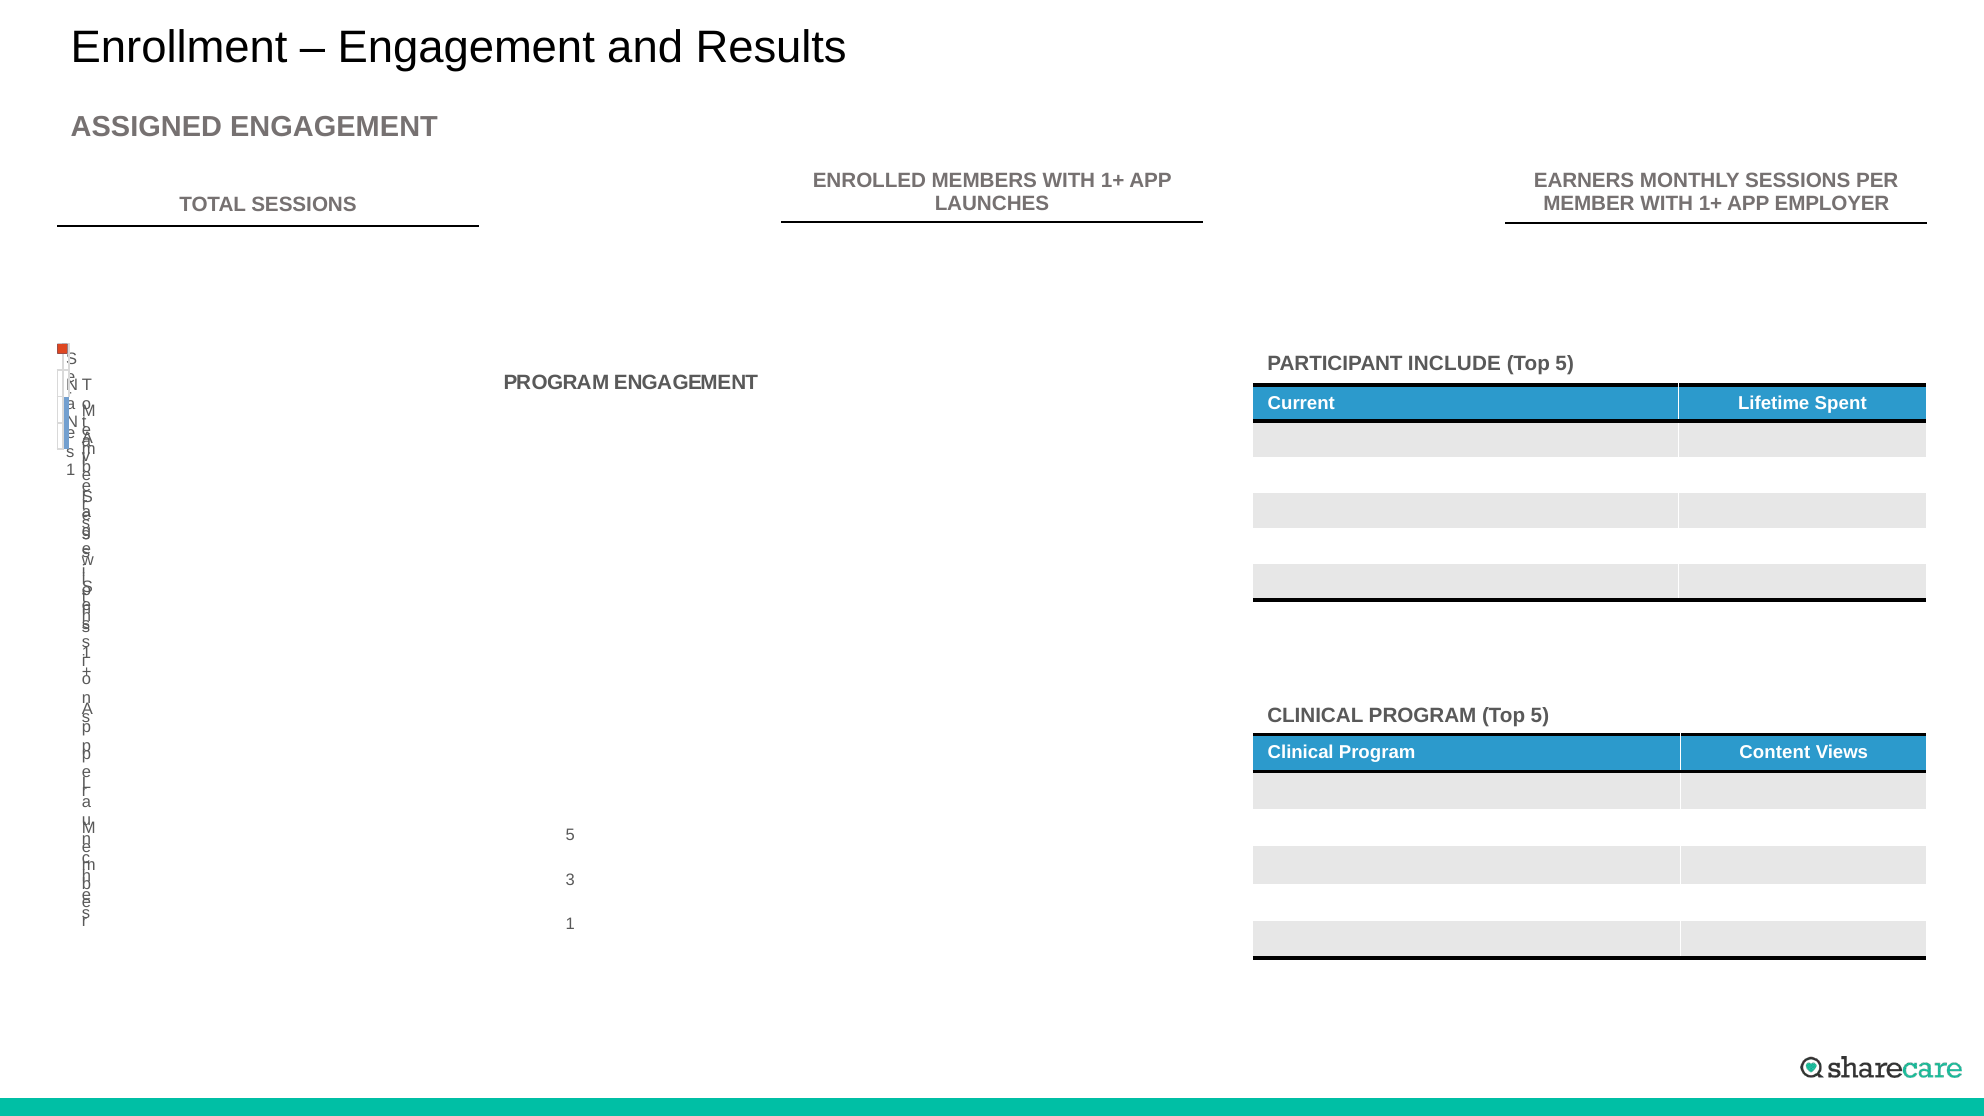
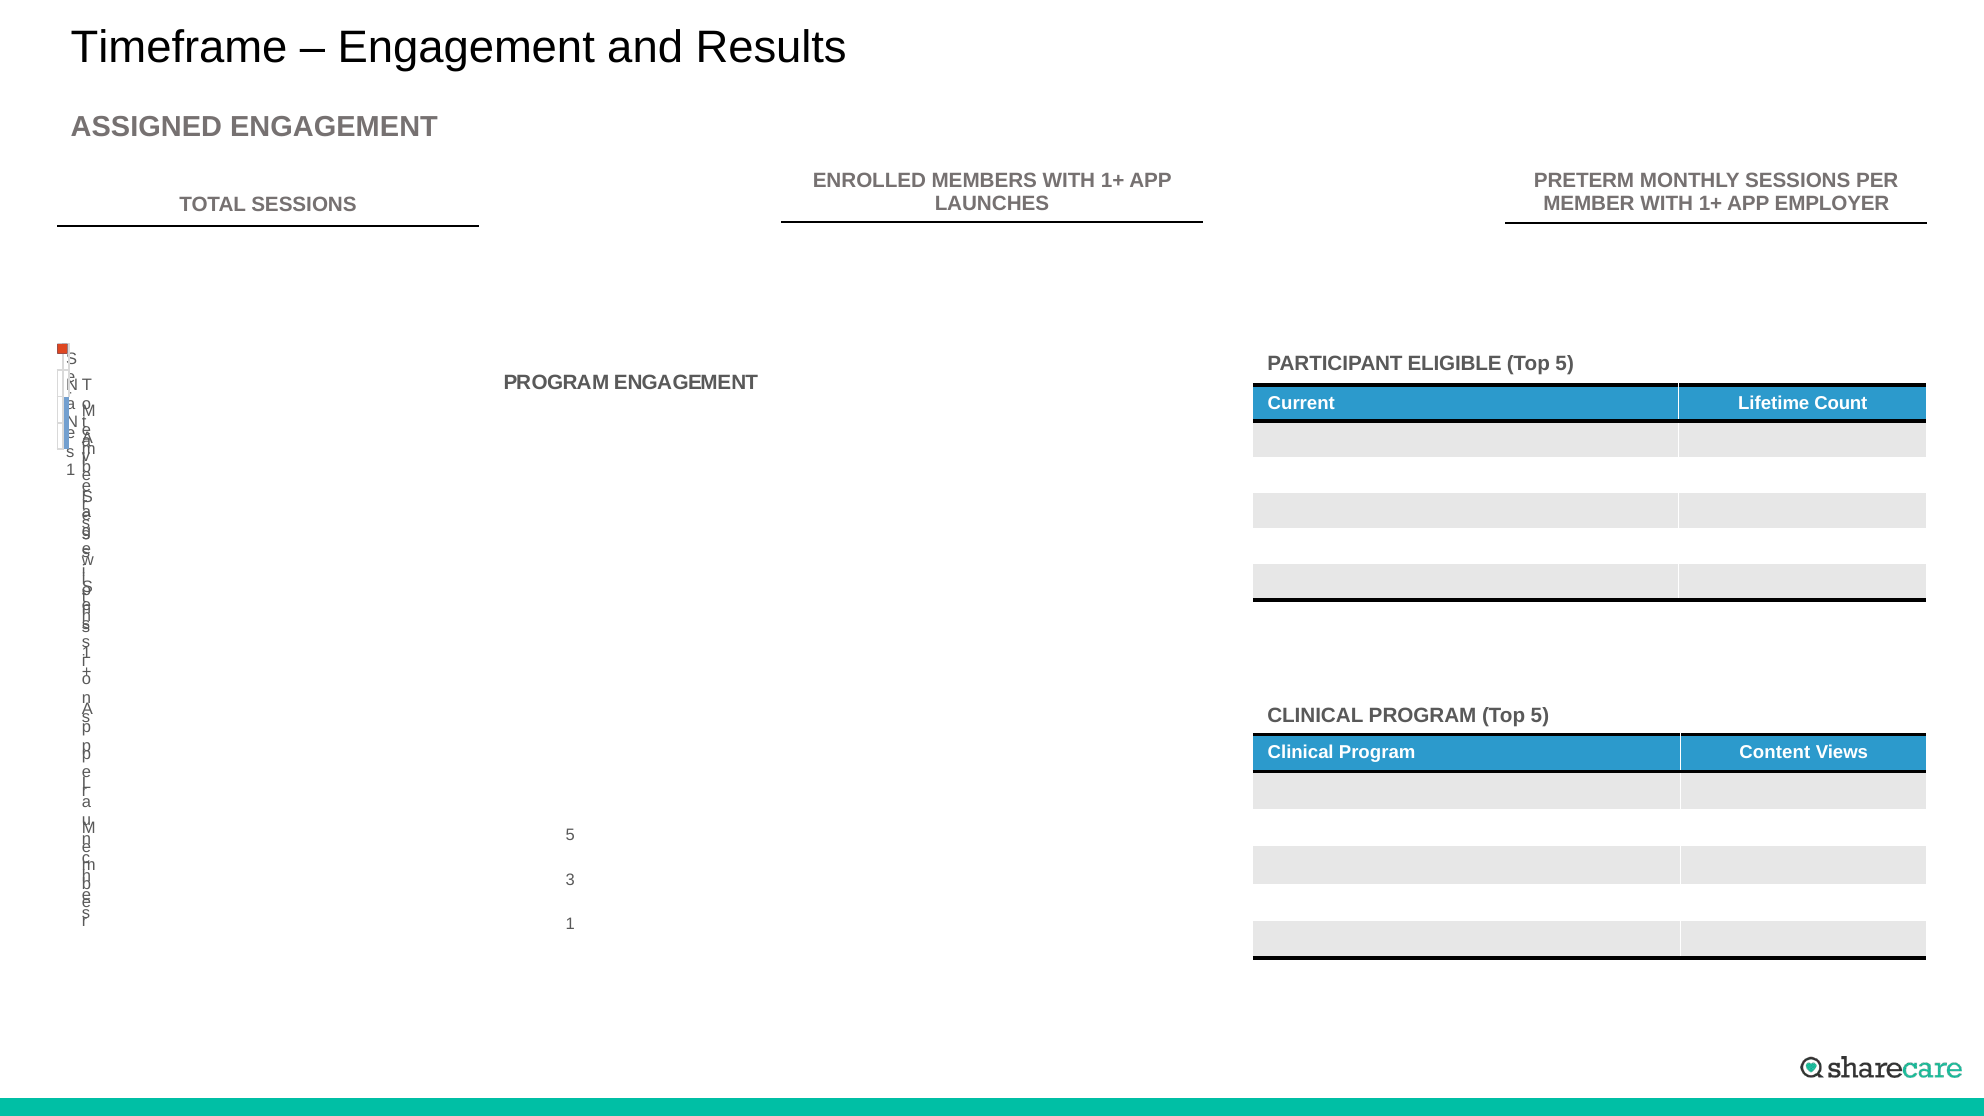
Enrollment: Enrollment -> Timeframe (179, 47)
EARNERS: EARNERS -> PRETERM (1584, 181)
INCLUDE: INCLUDE -> ELIGIBLE (1455, 363)
Spent: Spent -> Count (1841, 403)
